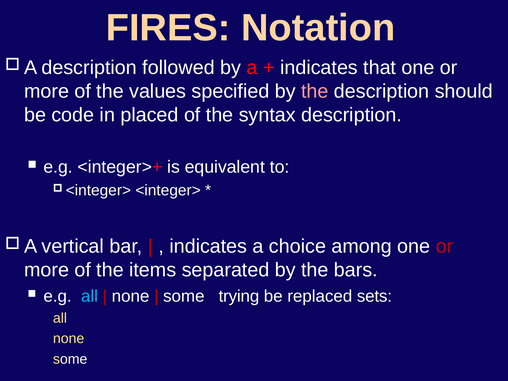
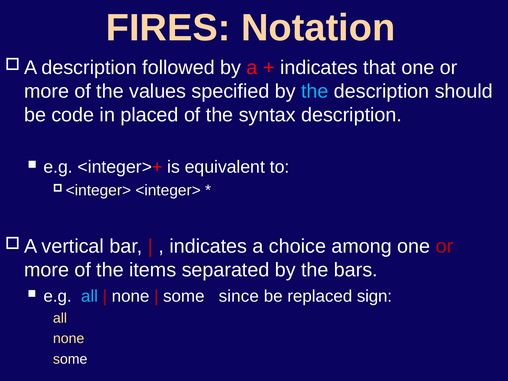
the colour: pink -> light blue (315, 91)
trying: trying -> since (239, 296)
sets: sets -> sign (374, 296)
